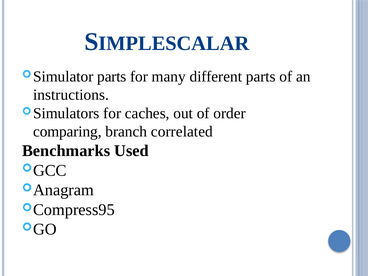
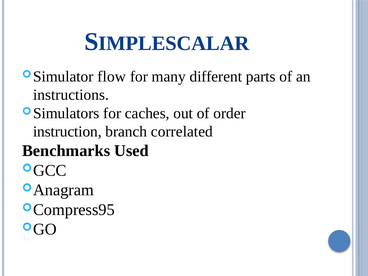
Simulator parts: parts -> flow (112, 76)
comparing: comparing -> instruction (67, 132)
